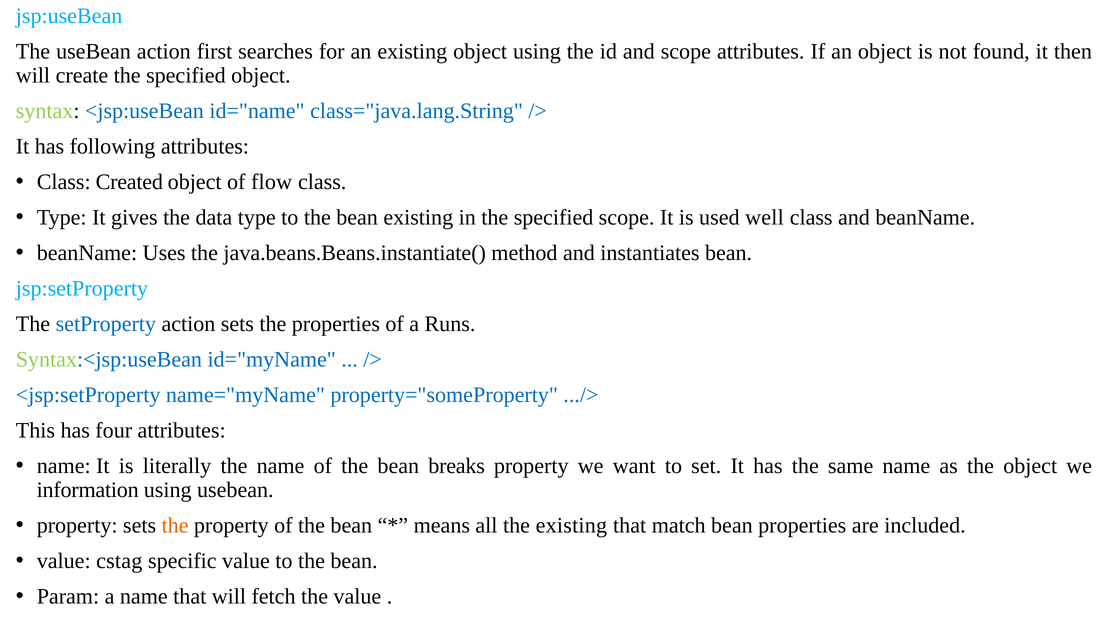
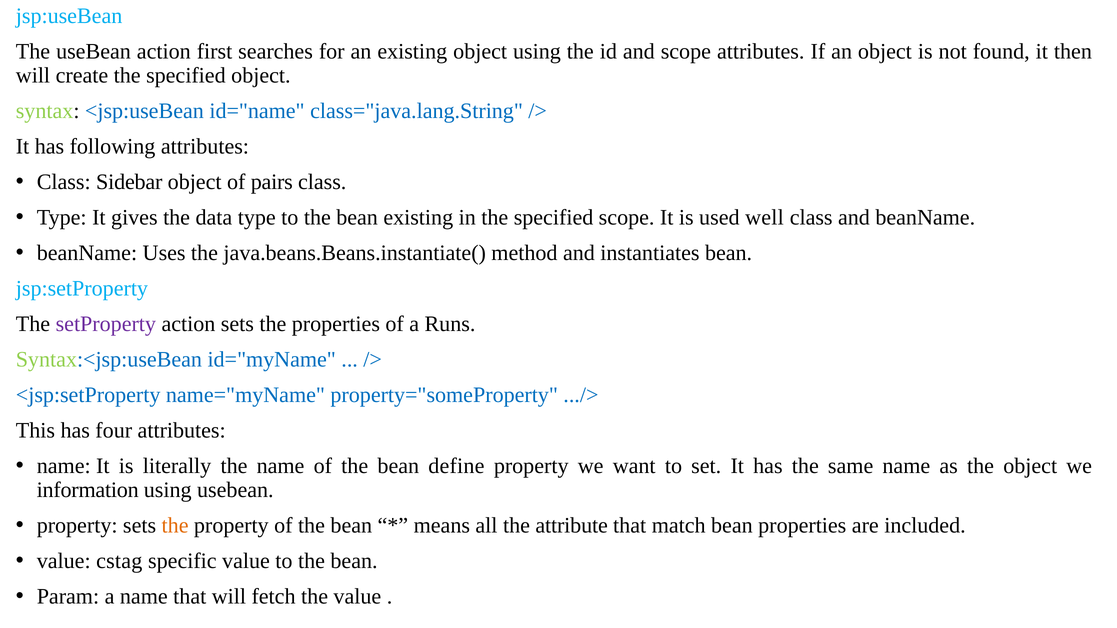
Created: Created -> Sidebar (129, 182)
flow: flow -> pairs (272, 182)
setProperty colour: blue -> purple (106, 324)
breaks: breaks -> define (456, 466)
the existing: existing -> attribute (572, 526)
